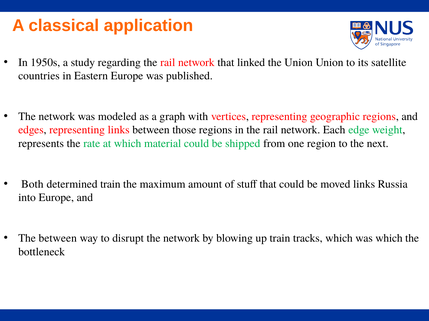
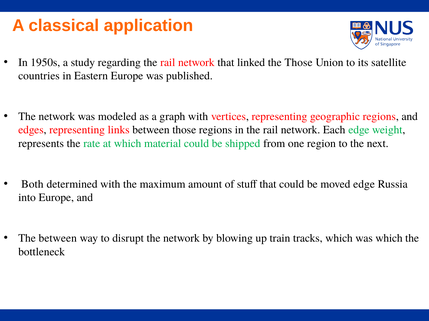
the Union: Union -> Those (299, 62)
determined train: train -> with (110, 184)
moved links: links -> edge (364, 184)
